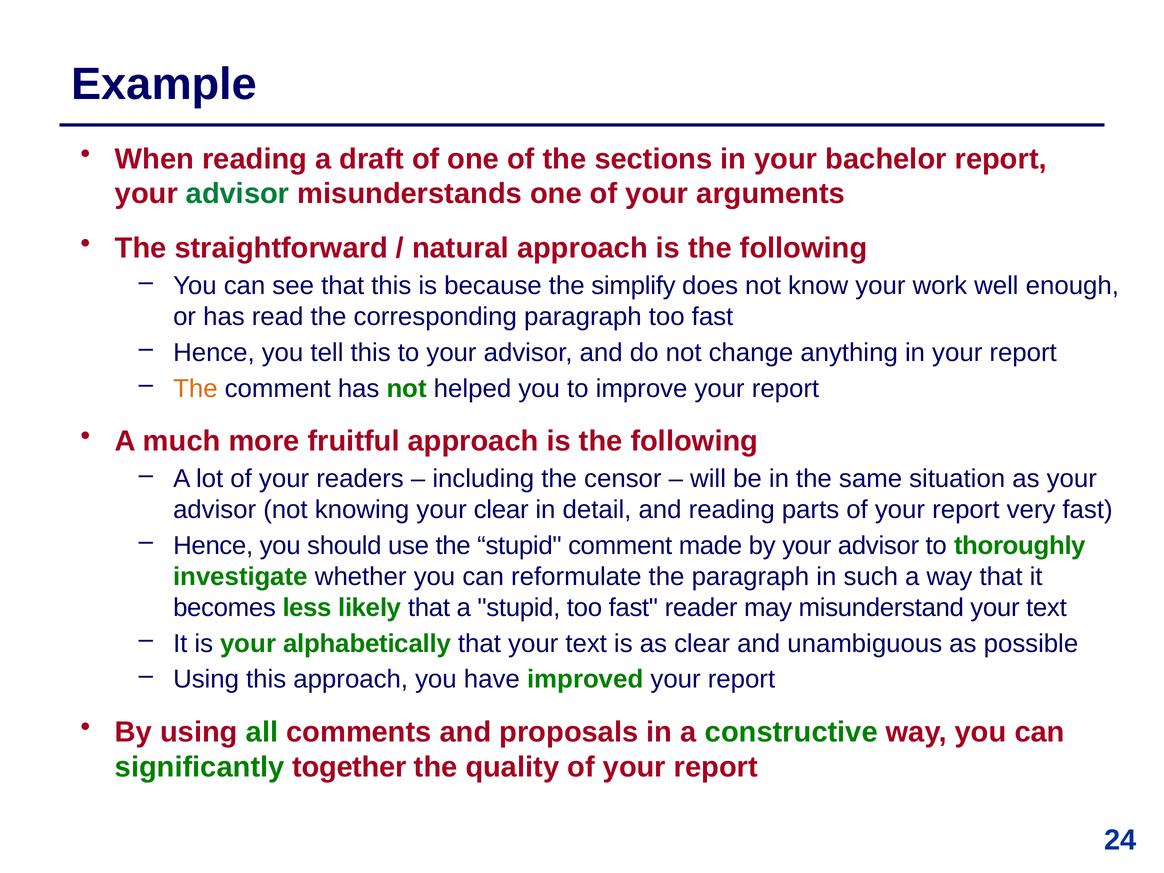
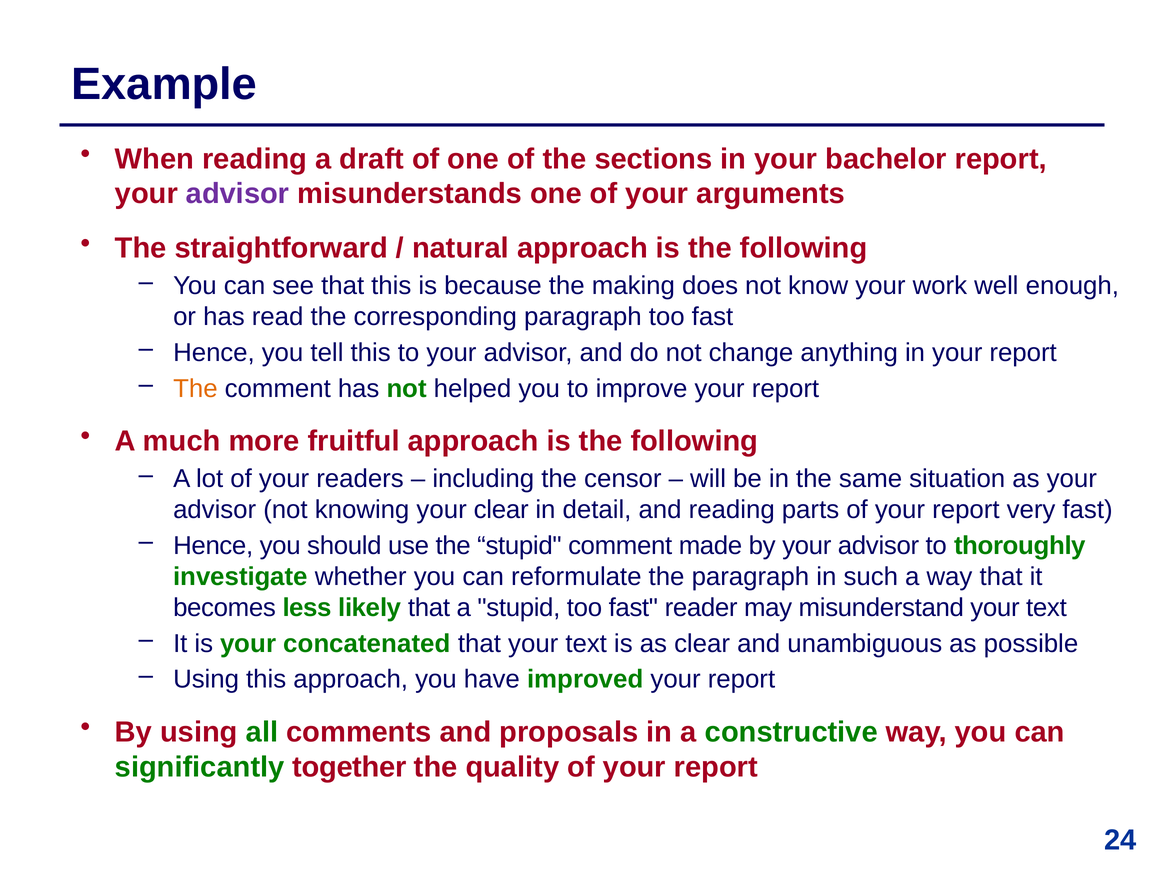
advisor colour: green -> purple (238, 194)
simplify: simplify -> making (633, 286)
alphabetically: alphabetically -> concatenated (367, 644)
